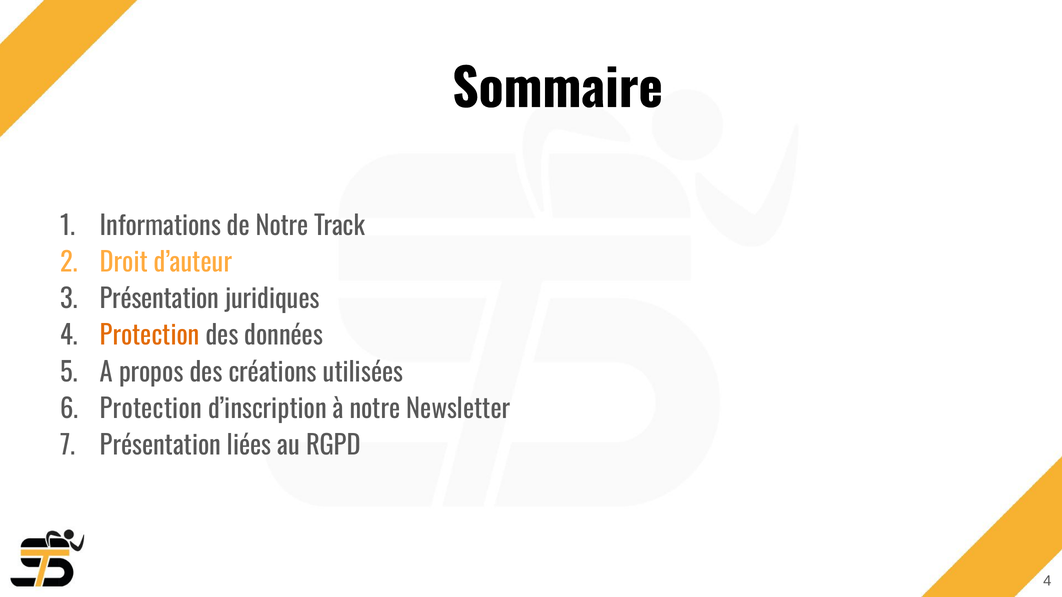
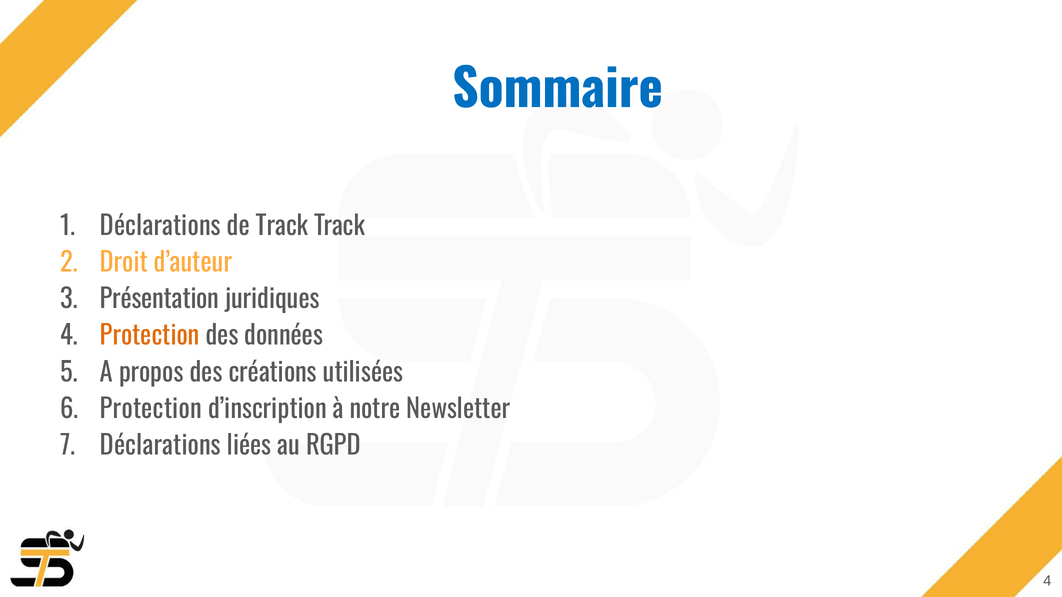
Sommaire colour: black -> blue (557, 90)
Informations: Informations -> Déclarations (160, 227)
de Notre: Notre -> Track (282, 227)
Présentation: Présentation -> Déclarations (160, 446)
